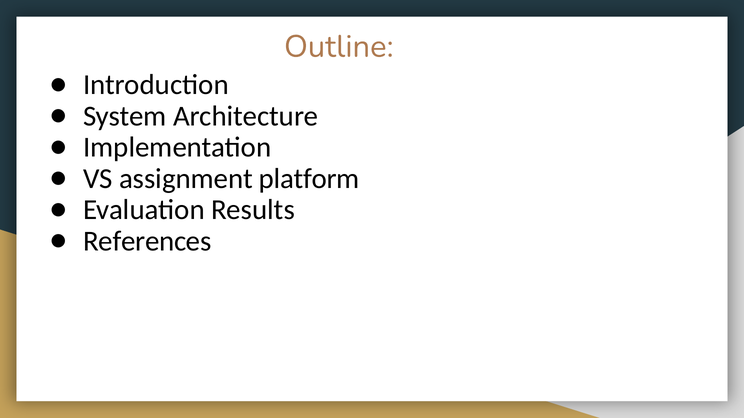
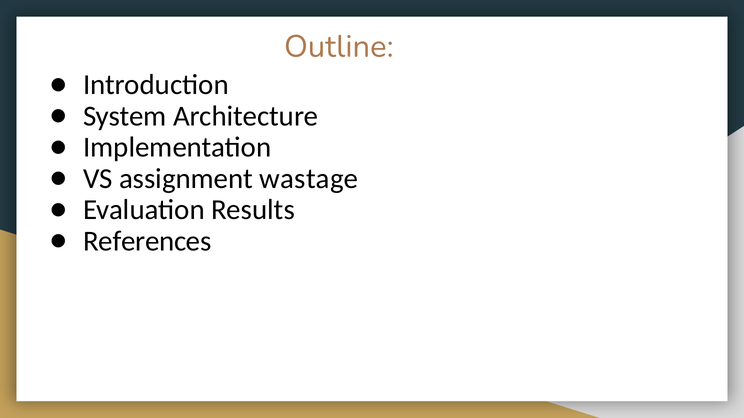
platform: platform -> wastage (309, 179)
